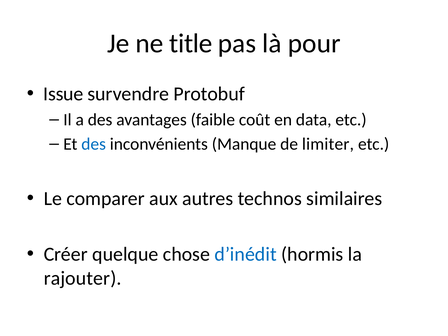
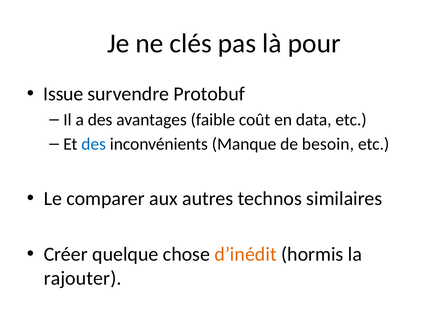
title: title -> clés (191, 43)
limiter: limiter -> besoin (328, 144)
d’inédit colour: blue -> orange (246, 254)
